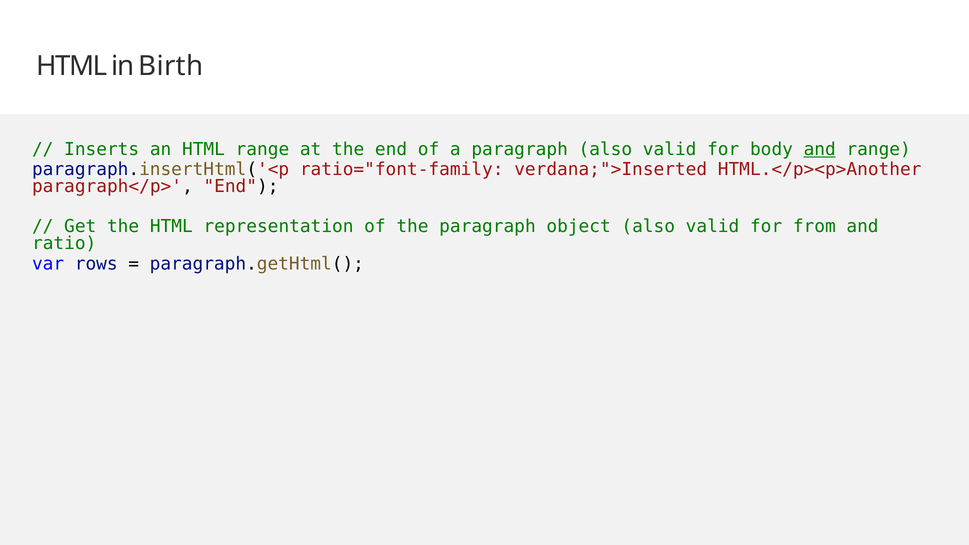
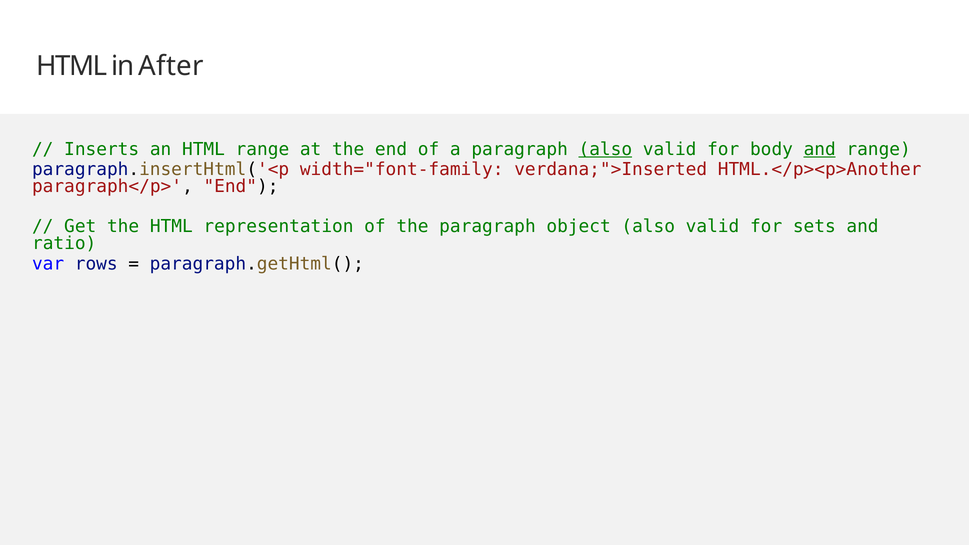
Birth: Birth -> After (171, 66)
also underline: none -> present (605, 149)
ratio="font-family: ratio="font-family -> width="font-family (402, 169)
from: from -> sets (814, 226)
